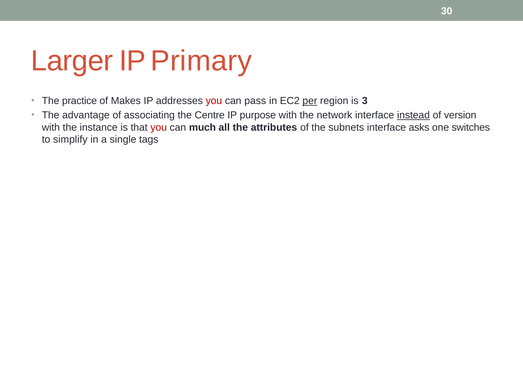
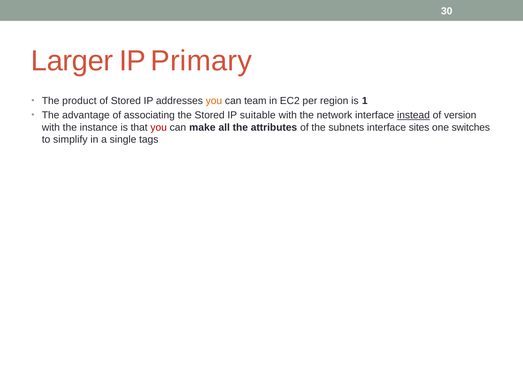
practice: practice -> product (79, 101)
of Makes: Makes -> Stored (126, 101)
you colour: red -> orange (214, 101)
pass: pass -> team (255, 101)
per underline: present -> none (310, 101)
3: 3 -> 1 (365, 101)
the Centre: Centre -> Stored (210, 115)
purpose: purpose -> suitable (258, 115)
much: much -> make (202, 127)
asks: asks -> sites (419, 127)
